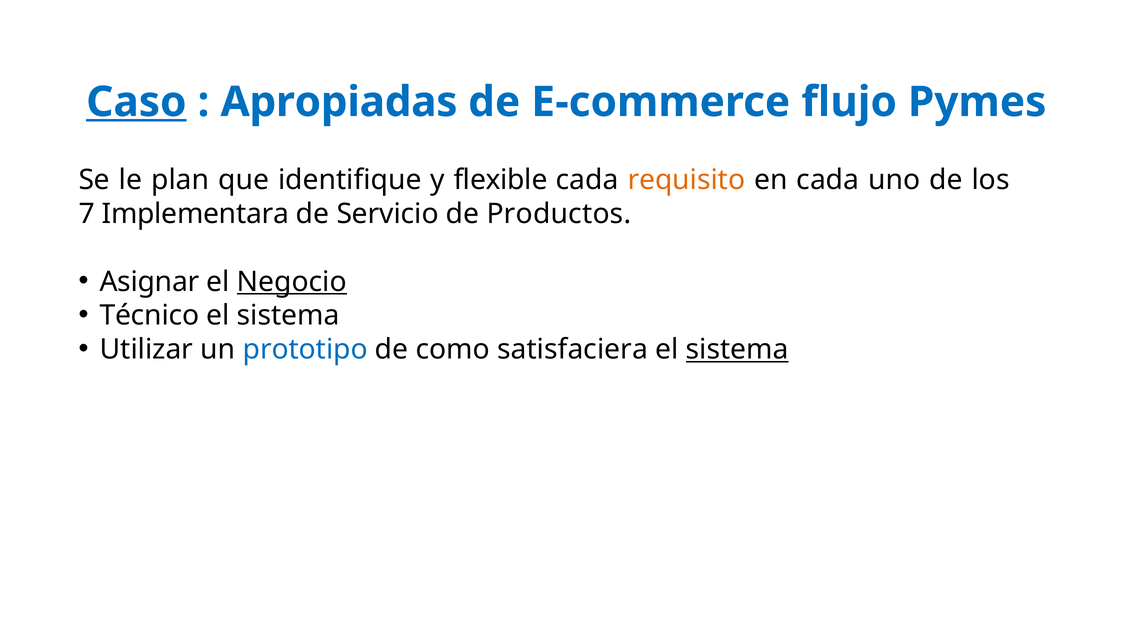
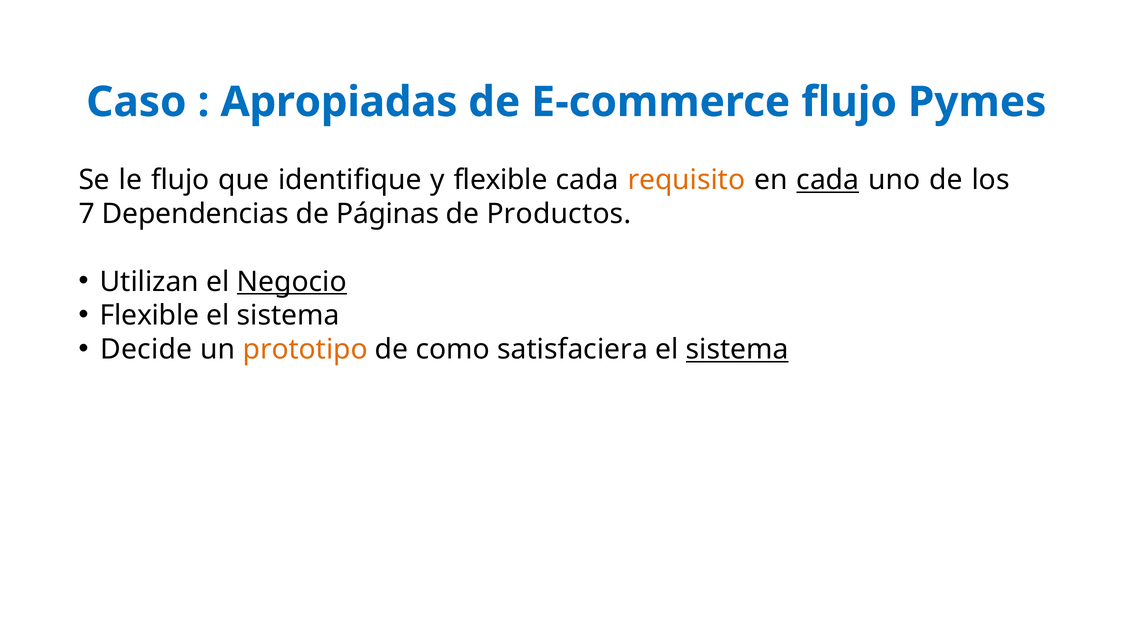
Caso underline: present -> none (136, 102)
le plan: plan -> flujo (180, 180)
cada underline: none -> present (828, 180)
Implementara: Implementara -> Dependencias (195, 214)
Servicio: Servicio -> Páginas (388, 214)
Asignar: Asignar -> Utilizan (149, 282)
Técnico: Técnico -> Flexible (149, 316)
Utilizar: Utilizar -> Decide (146, 350)
prototipo colour: blue -> orange (305, 350)
